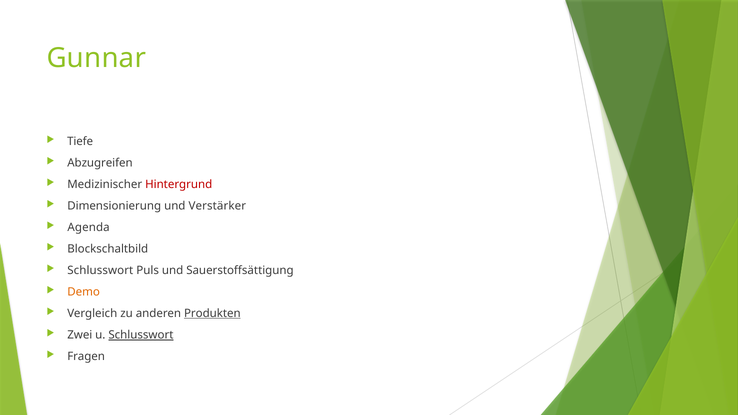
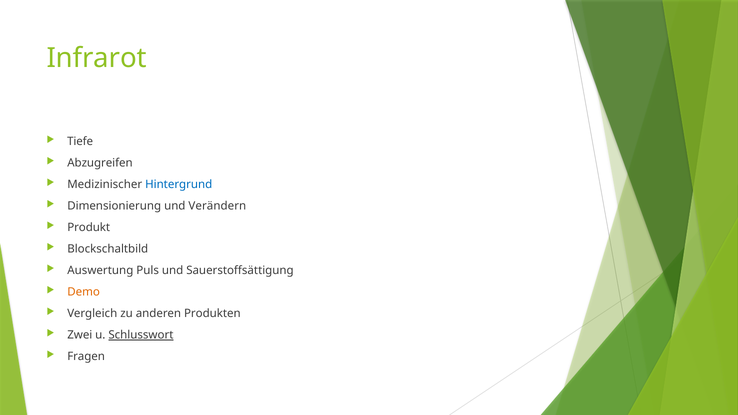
Gunnar: Gunnar -> Infrarot (97, 58)
Hintergrund colour: red -> blue (179, 184)
Verstärker: Verstärker -> Verändern (217, 206)
Agenda: Agenda -> Produkt (89, 227)
Schlusswort: Schlusswort -> Auswertung (100, 270)
Produkten underline: present -> none (212, 314)
